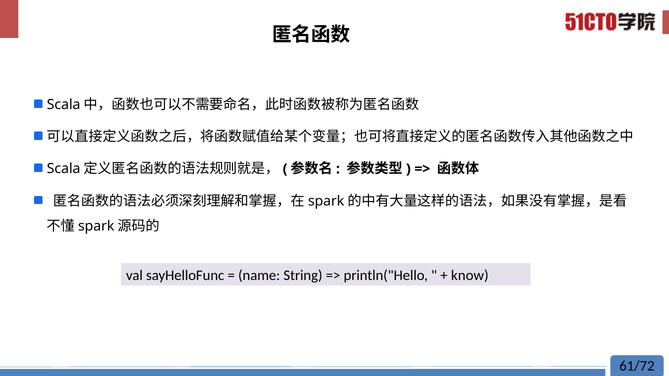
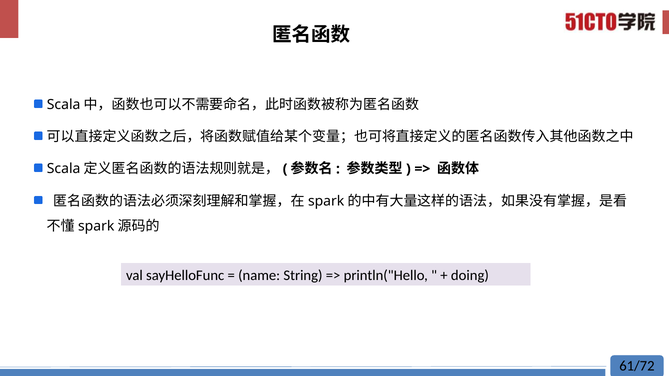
know: know -> doing (470, 276)
